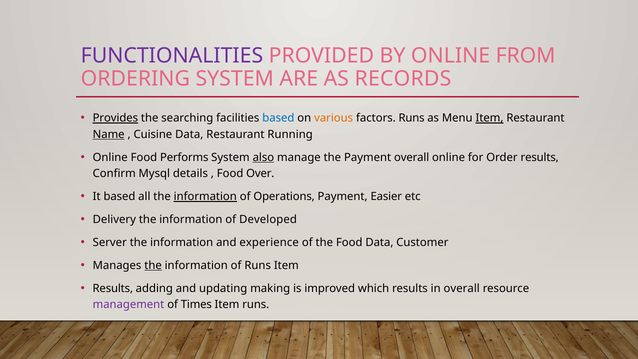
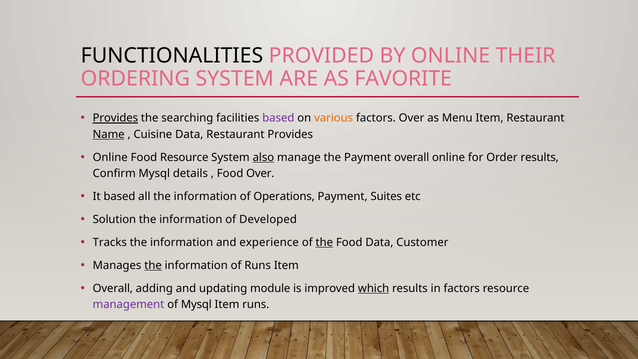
FUNCTIONALITIES colour: purple -> black (172, 56)
FROM: FROM -> THEIR (526, 56)
RECORDS: RECORDS -> FAVORITE (403, 79)
based colour: blue -> purple (278, 118)
factors Runs: Runs -> Over (412, 118)
Item underline: present -> none (490, 118)
Restaurant Running: Running -> Provides (290, 134)
Food Performs: Performs -> Resource (184, 157)
information underline: present -> none (205, 197)
Easier: Easier -> Suites (386, 197)
Delivery: Delivery -> Solution (114, 219)
Server: Server -> Tracks (110, 242)
the underline: none -> present (324, 242)
Results: Results -> Overall (113, 288)
making: making -> module (270, 288)
which underline: none -> present (374, 288)
in overall: overall -> factors (462, 288)
of Times: Times -> Mysql (196, 305)
